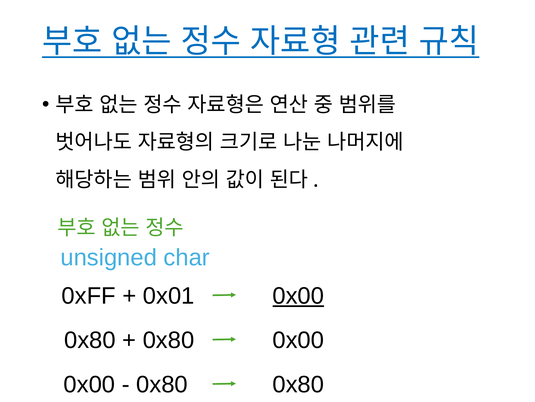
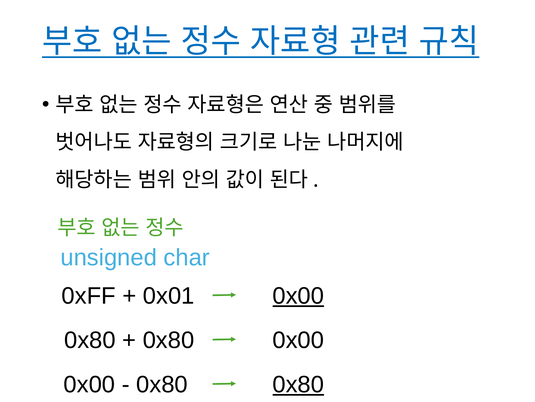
0x80 underline: none -> present (298, 384)
